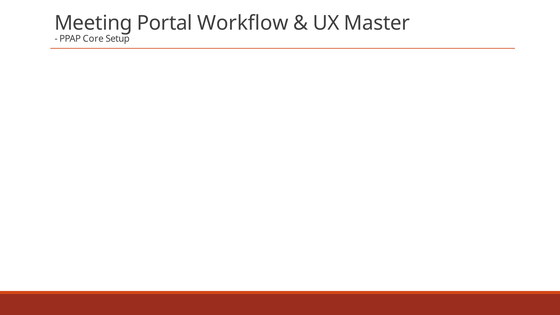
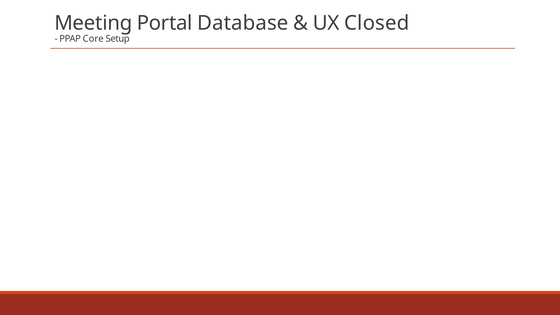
Workflow: Workflow -> Database (243, 23)
Master: Master -> Closed (377, 23)
